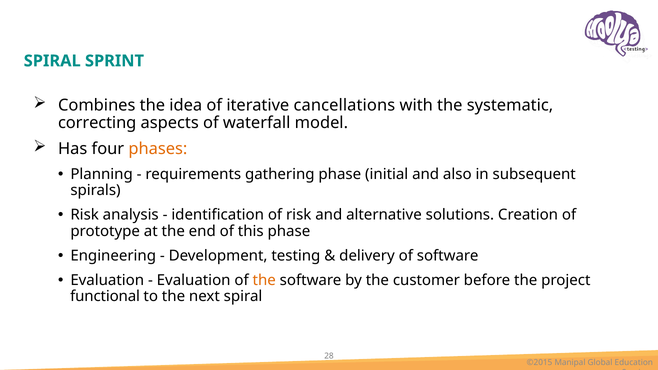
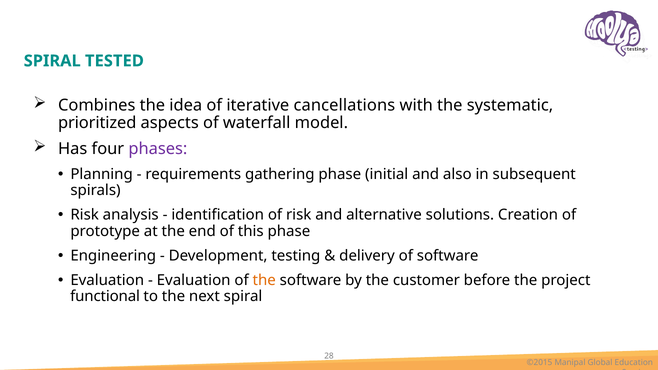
SPRINT: SPRINT -> TESTED (114, 61)
correcting: correcting -> prioritized (97, 123)
phases colour: orange -> purple (158, 149)
